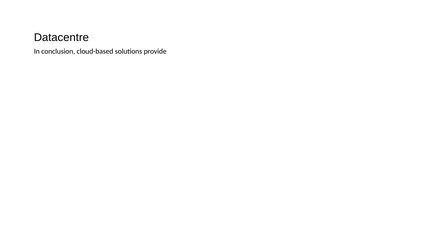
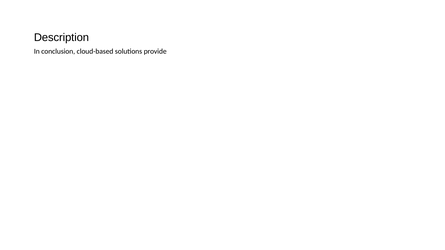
Datacentre: Datacentre -> Description (61, 37)
